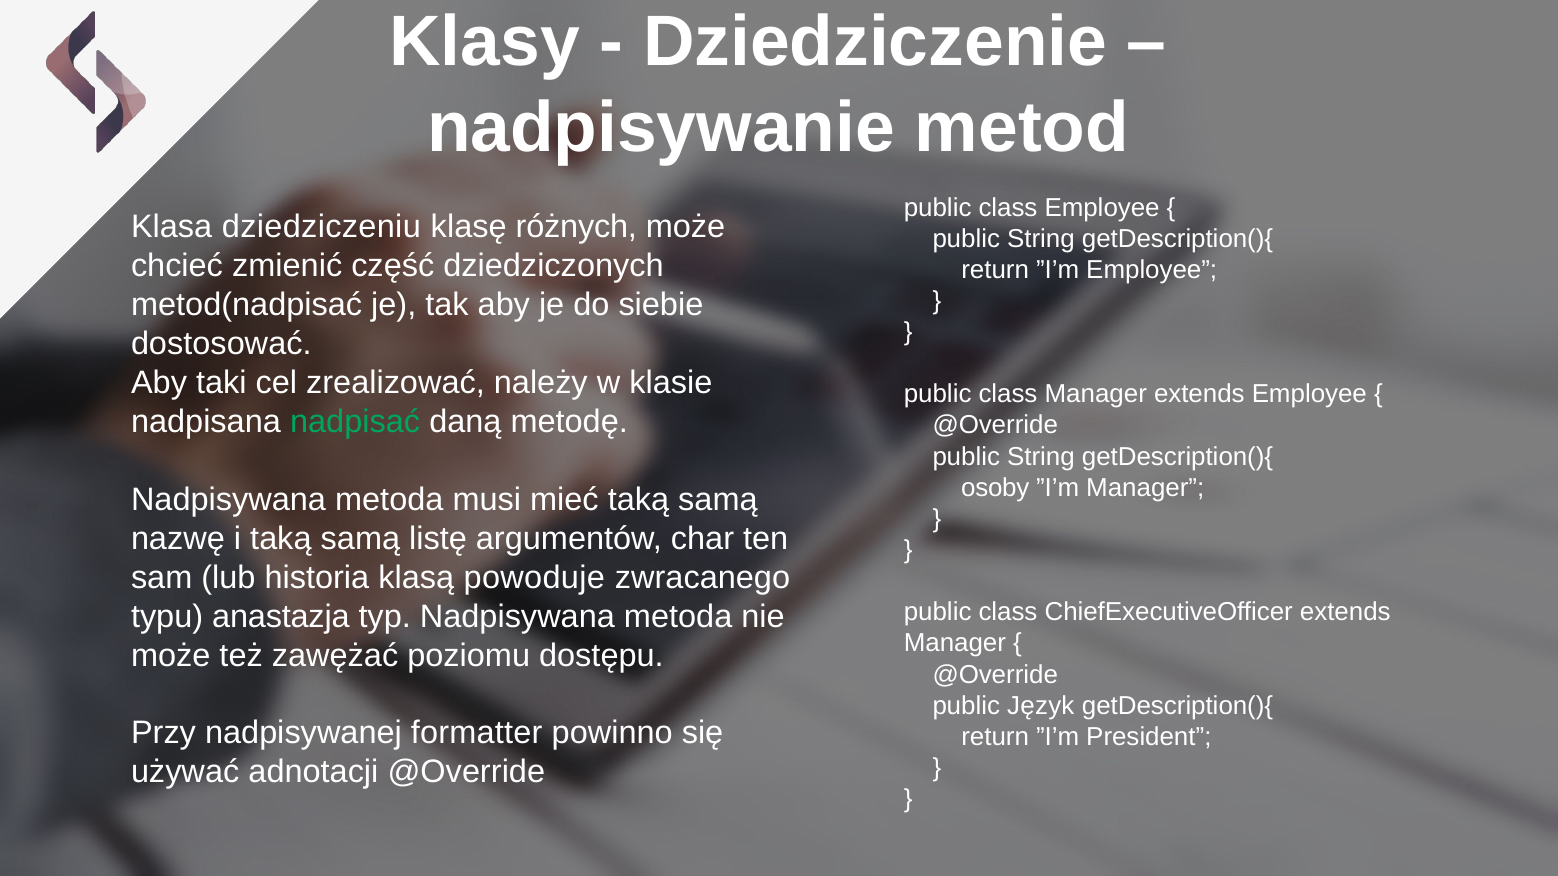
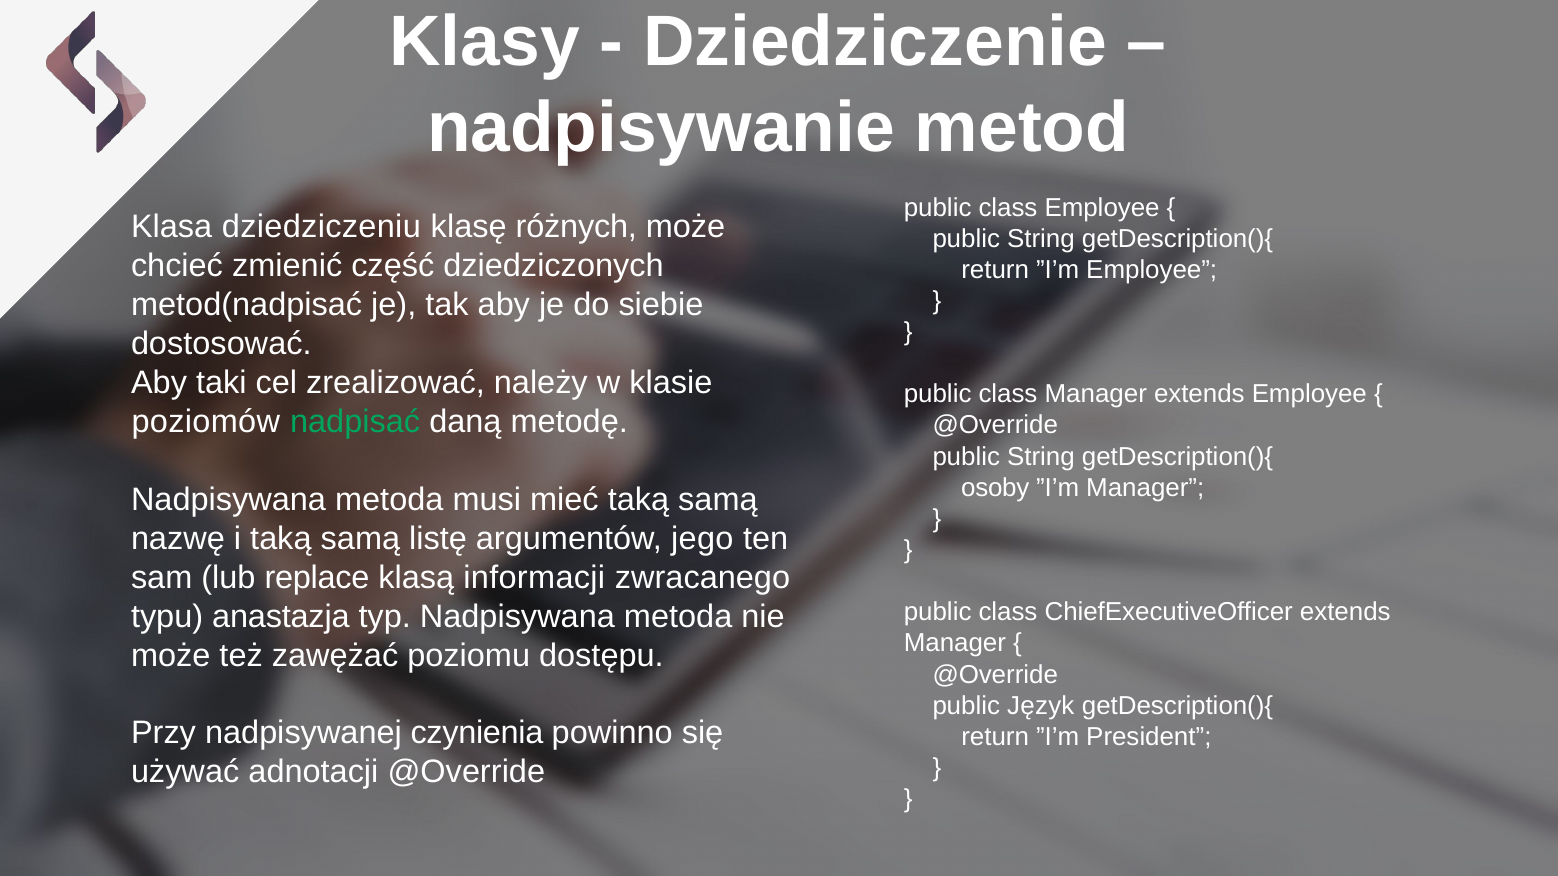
nadpisana: nadpisana -> poziomów (206, 422)
char: char -> jego (702, 539)
historia: historia -> replace (317, 578)
powoduje: powoduje -> informacji (534, 578)
formatter: formatter -> czynienia (477, 734)
